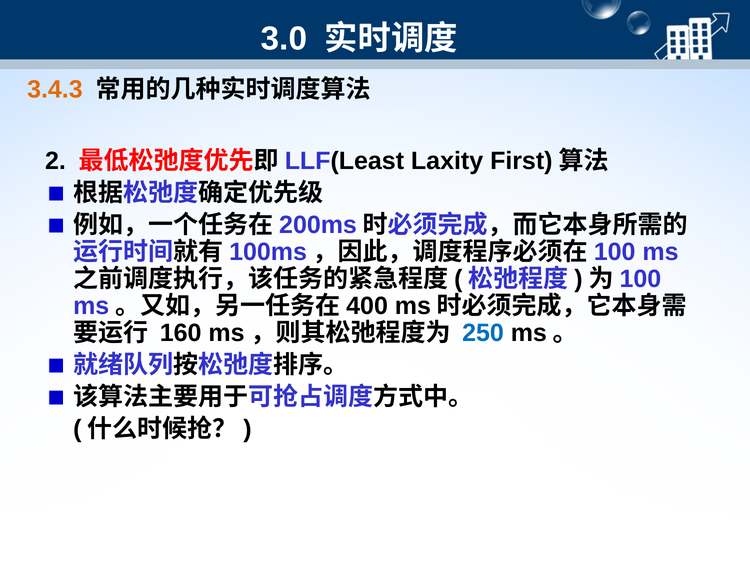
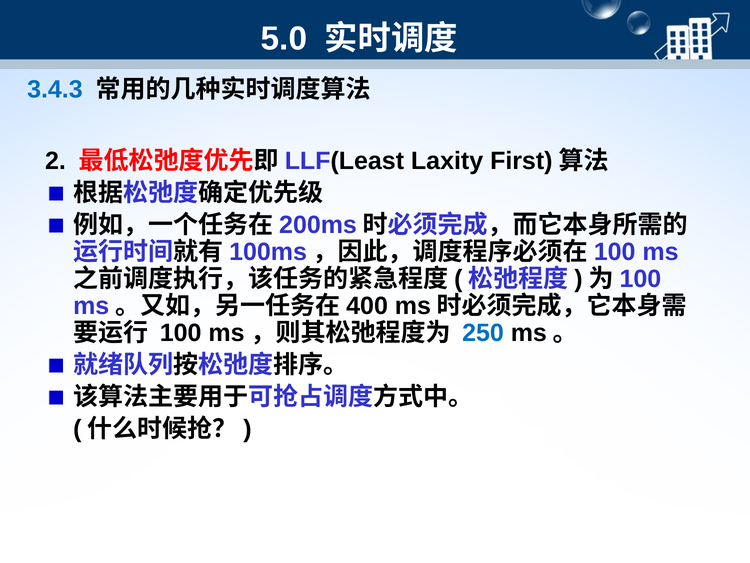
3.0: 3.0 -> 5.0 (284, 39)
3.4.3 colour: orange -> blue (55, 90)
160: 160 -> 100 (181, 333)
